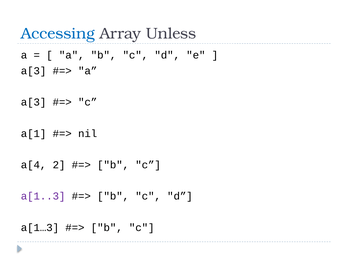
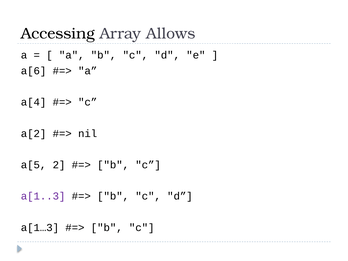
Accessing colour: blue -> black (58, 34)
Unless: Unless -> Allows (171, 34)
a[3: a[3 -> a[6 (34, 71)
a[3: a[3 -> a[4 (34, 102)
a[1: a[1 -> a[2 (34, 134)
a[4: a[4 -> a[5 (34, 165)
